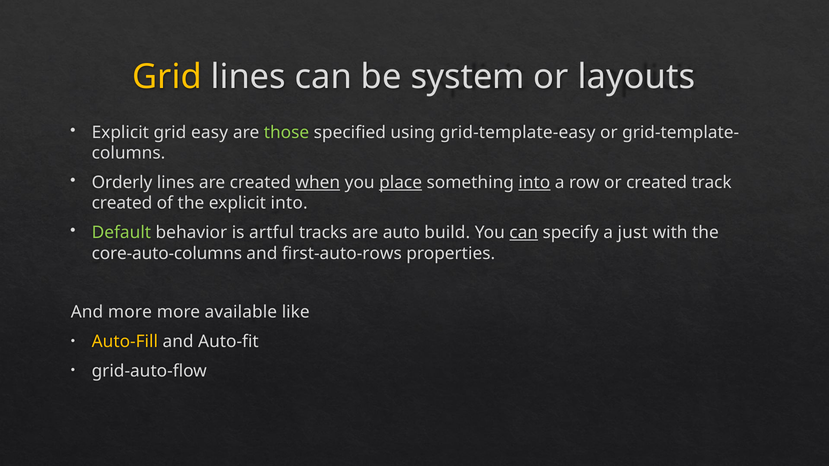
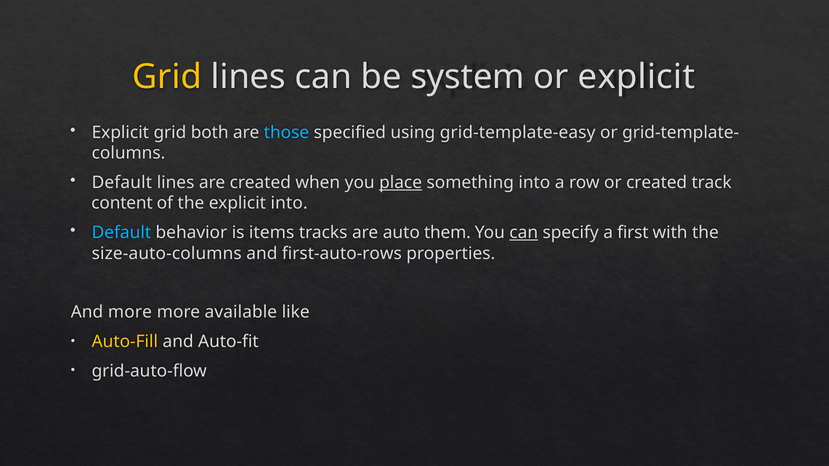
or layouts: layouts -> explicit (636, 77)
easy: easy -> both (210, 133)
those colour: light green -> light blue (287, 133)
Orderly: Orderly -> Default (122, 183)
when underline: present -> none (318, 183)
into underline: present -> none (534, 183)
created: created -> content (122, 203)
Default colour: light green -> light blue (121, 233)
artful: artful -> items (272, 233)
build: build -> them (447, 233)
just: just -> first (633, 233)
core-auto-columns: core-auto-columns -> size-auto-columns (167, 254)
